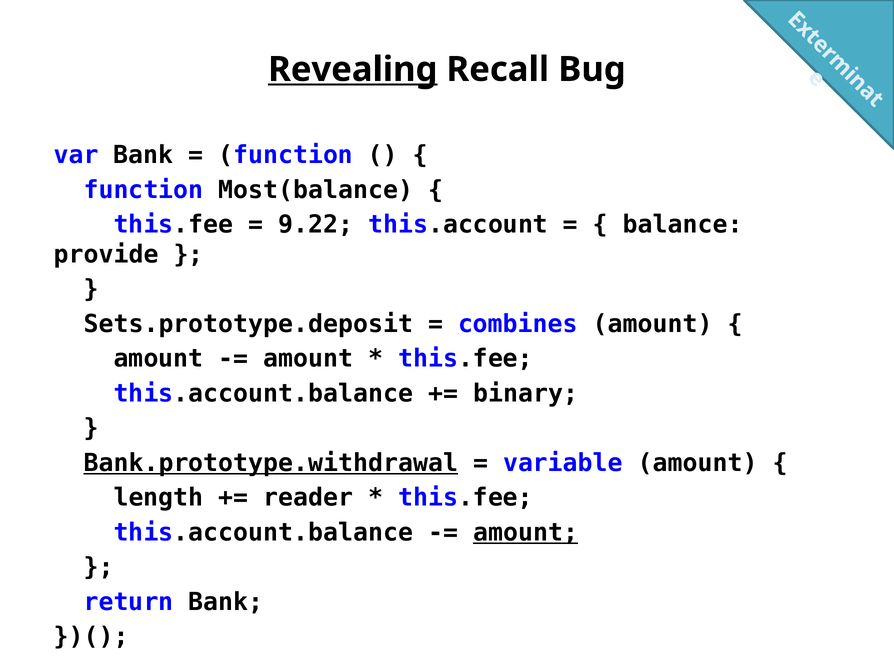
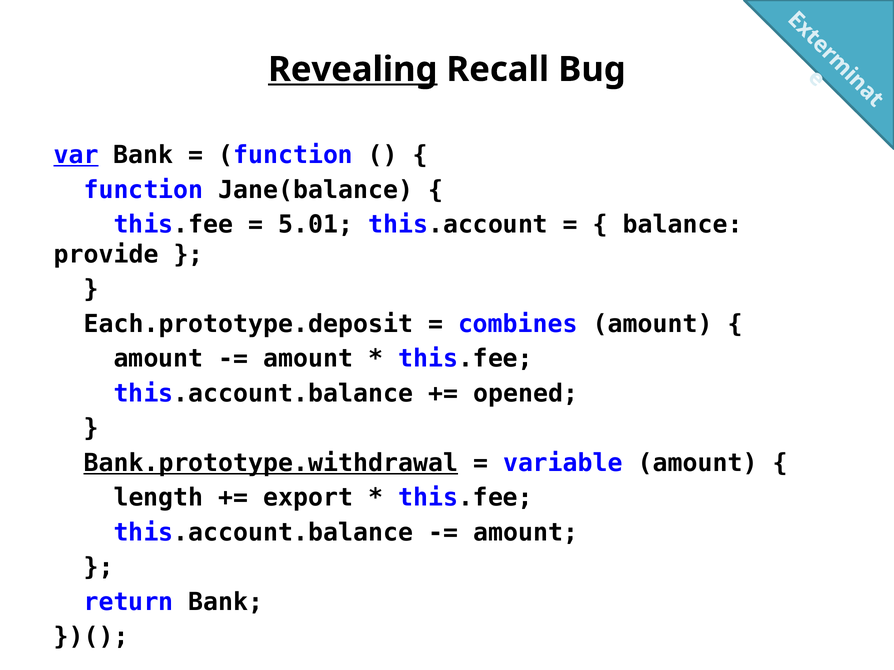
var underline: none -> present (76, 155)
Most(balance: Most(balance -> Jane(balance (316, 190)
9.22: 9.22 -> 5.01 (316, 225)
Sets.prototype.deposit: Sets.prototype.deposit -> Each.prototype.deposit (248, 324)
binary: binary -> opened (526, 394)
reader: reader -> export (308, 498)
amount underline: present -> none (526, 533)
